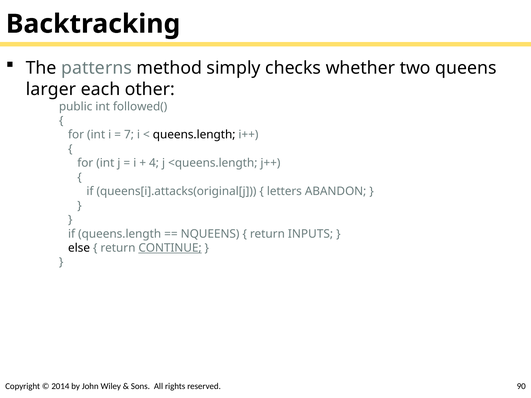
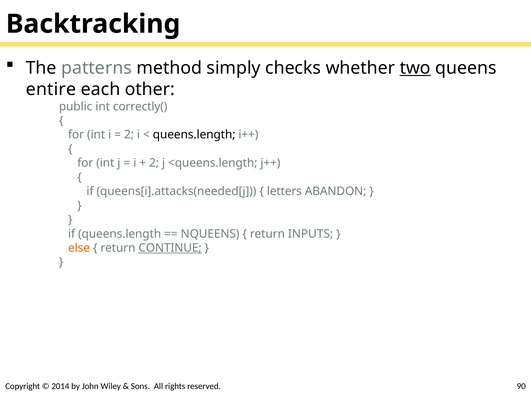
two underline: none -> present (415, 68)
larger: larger -> entire (51, 89)
followed(: followed( -> correctly( (140, 107)
7: 7 -> 2 (129, 135)
4: 4 -> 2 (154, 163)
queens[i].attacks(original[j: queens[i].attacks(original[j -> queens[i].attacks(needed[j (176, 191)
else colour: black -> orange (79, 248)
